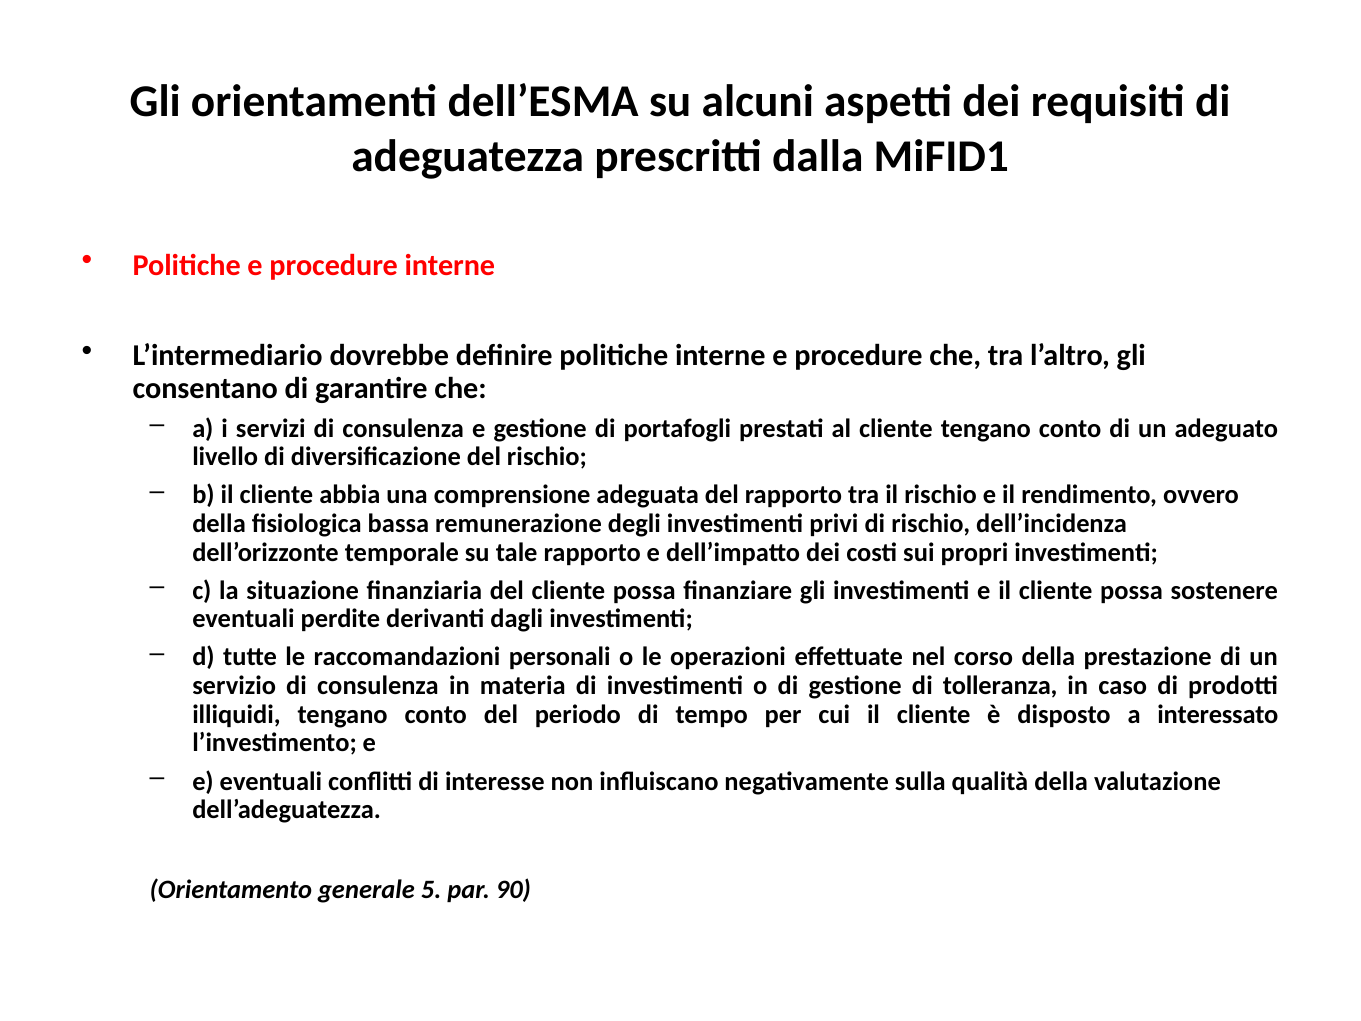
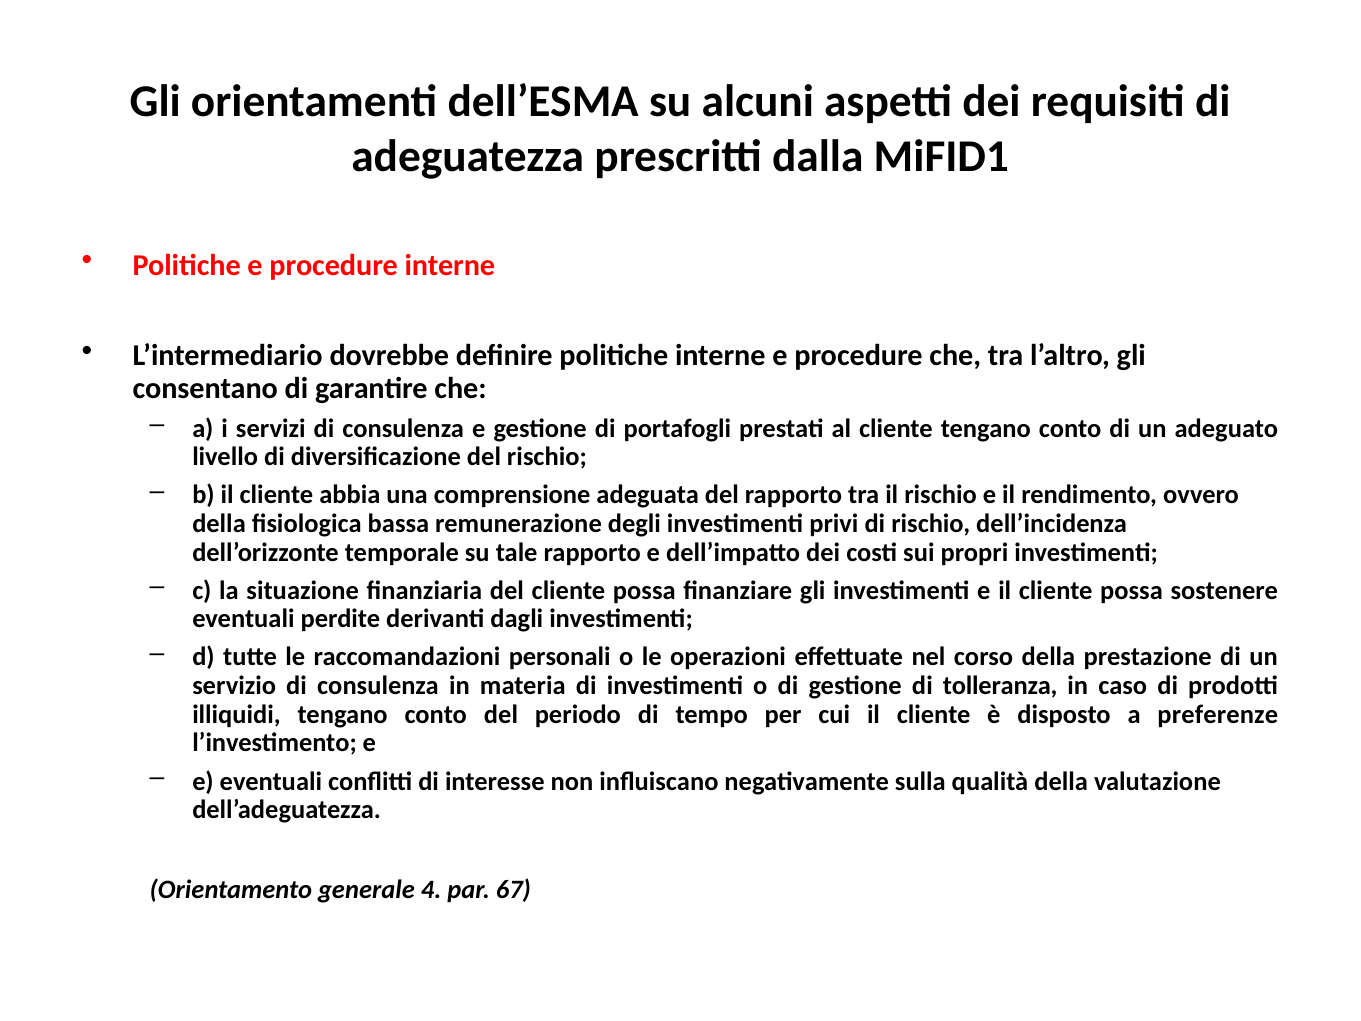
interessato: interessato -> preferenze (1218, 714)
5: 5 -> 4 (431, 889)
90: 90 -> 67 (513, 889)
